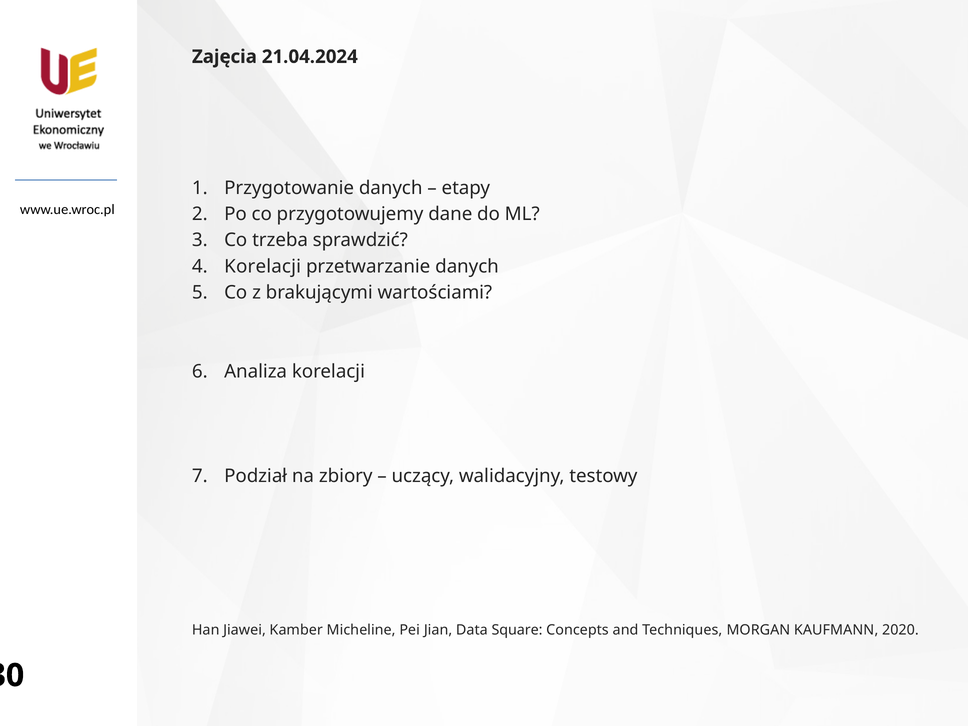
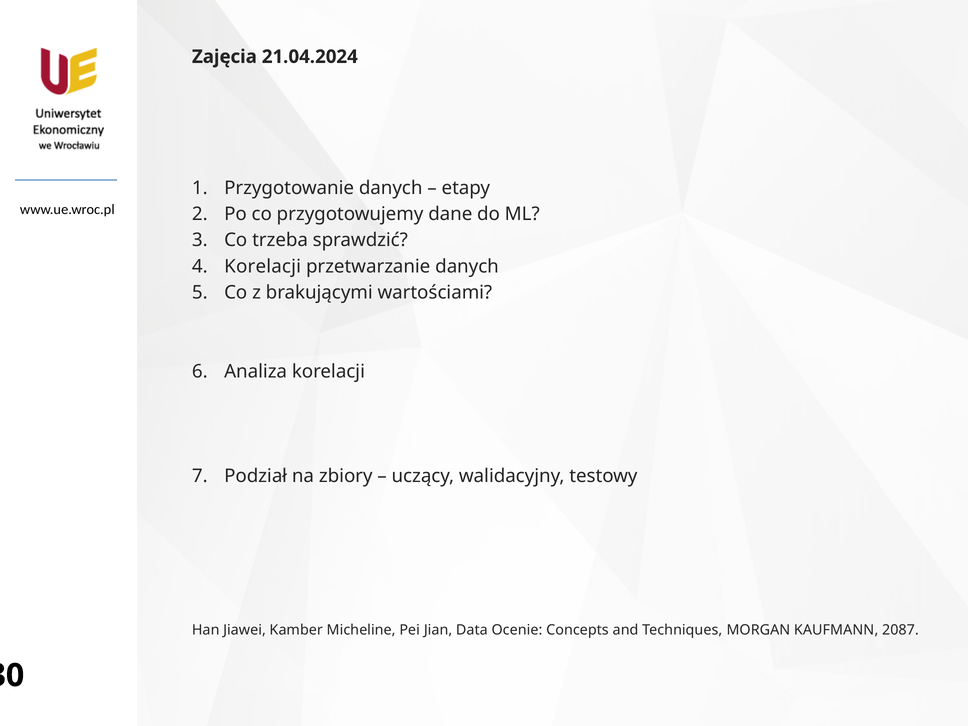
Square: Square -> Ocenie (517, 630)
2020: 2020 -> 2087 (900, 630)
